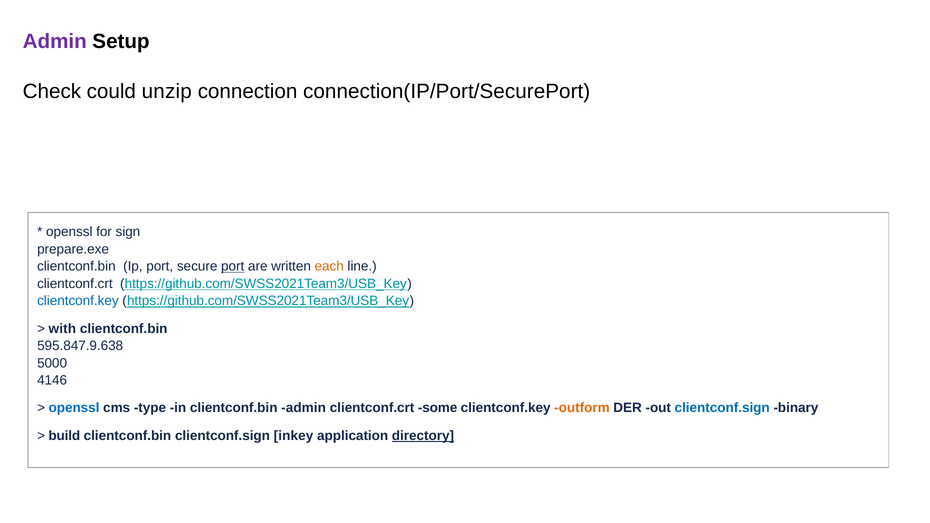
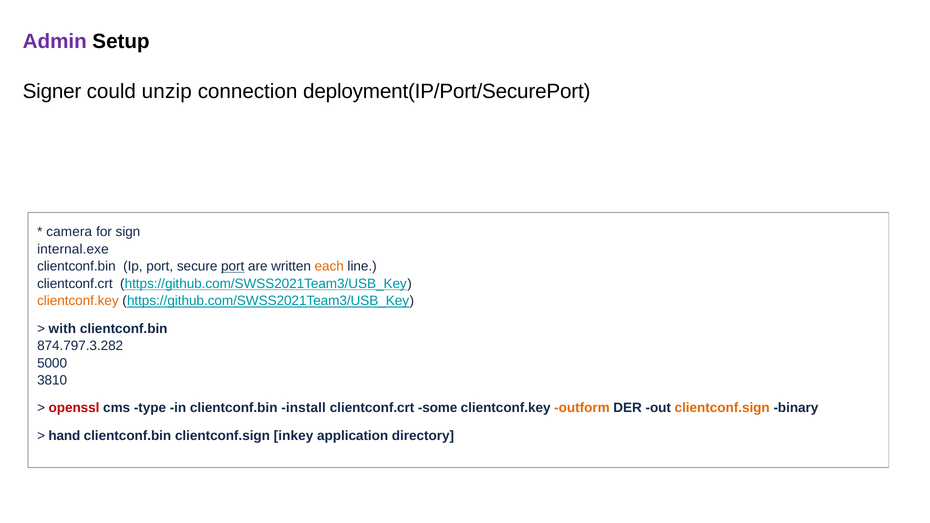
Check: Check -> Signer (52, 91)
connection(IP/Port/SecurePort: connection(IP/Port/SecurePort -> deployment(IP/Port/SecurePort (447, 91)
openssl: openssl -> camera (69, 232)
prepare.exe: prepare.exe -> internal.exe (73, 249)
clientconf.key colour: blue -> orange (78, 301)
595.847.9.638: 595.847.9.638 -> 874.797.3.282 (80, 346)
4146: 4146 -> 3810 (52, 380)
openssl colour: blue -> red (74, 408)
clientconf.bin admin: admin -> install (304, 408)
clientconf.sign colour: blue -> orange (722, 408)
build: build -> hand (64, 436)
directory underline: present -> none (423, 436)
